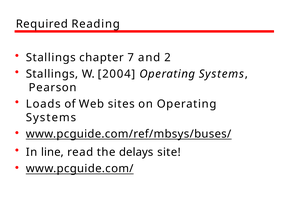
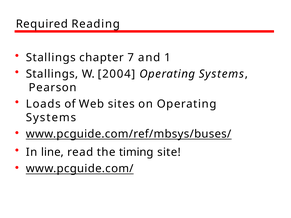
2: 2 -> 1 (167, 58)
delays: delays -> timing (136, 152)
